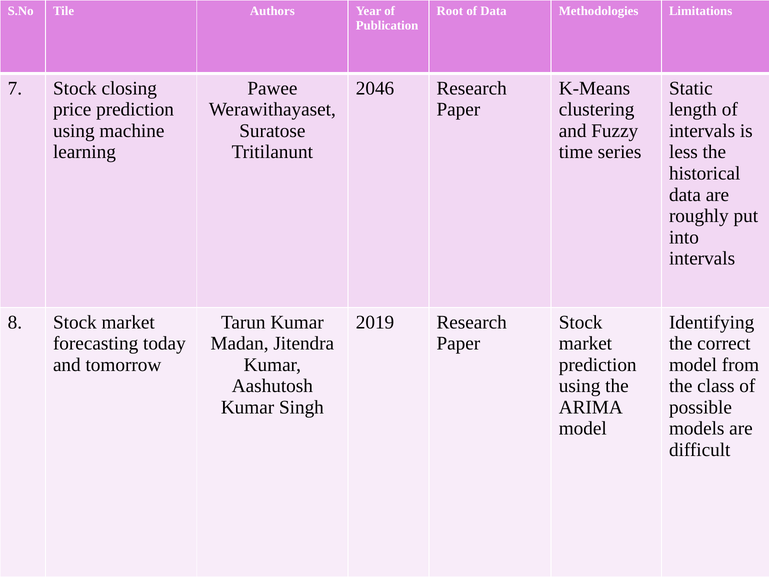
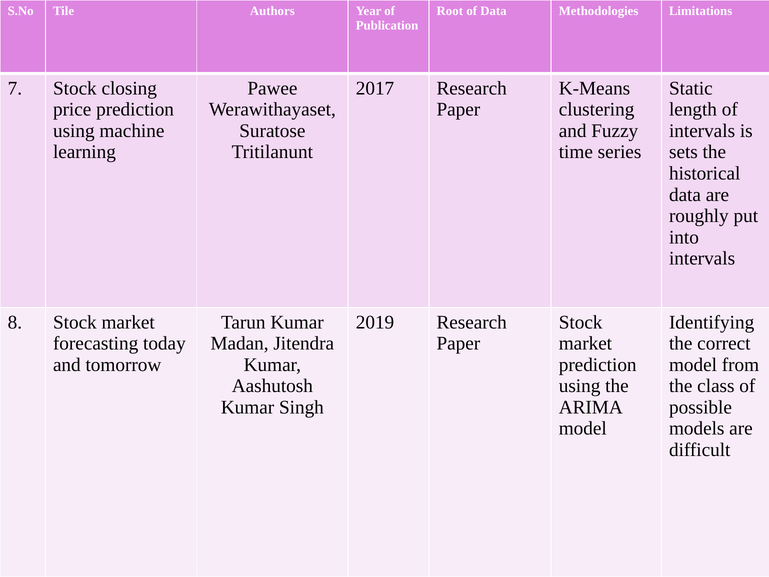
2046: 2046 -> 2017 (375, 88)
less: less -> sets (683, 152)
